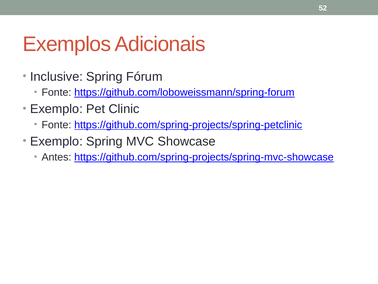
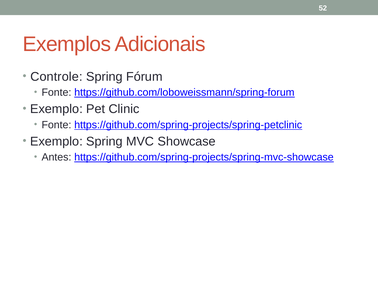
Inclusive: Inclusive -> Controle (56, 76)
